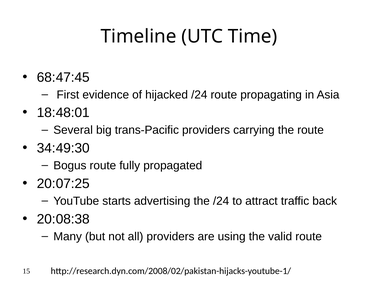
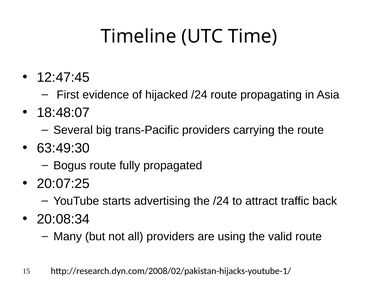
68:47:45: 68:47:45 -> 12:47:45 (63, 77)
18:48:01: 18:48:01 -> 18:48:07 (63, 113)
34:49:30: 34:49:30 -> 63:49:30 (63, 148)
20:08:38: 20:08:38 -> 20:08:34 (63, 219)
